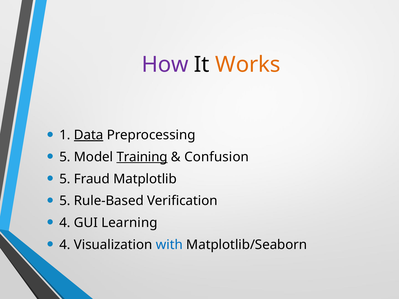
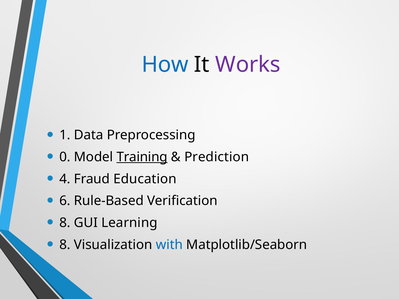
How colour: purple -> blue (165, 65)
Works colour: orange -> purple (248, 65)
Data underline: present -> none (89, 135)
5: 5 -> 0 (65, 157)
Confusion: Confusion -> Prediction (217, 157)
5: 5 -> 4 (65, 179)
Matplotlib: Matplotlib -> Education (145, 179)
5: 5 -> 6 (65, 201)
4: 4 -> 8 (65, 223)
4: 4 -> 8 (65, 245)
